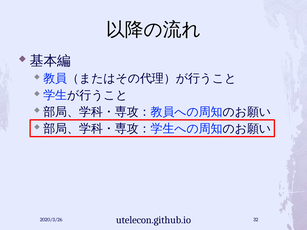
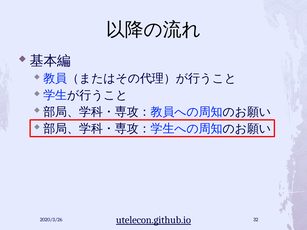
utelecon.github.io underline: none -> present (153, 220)
